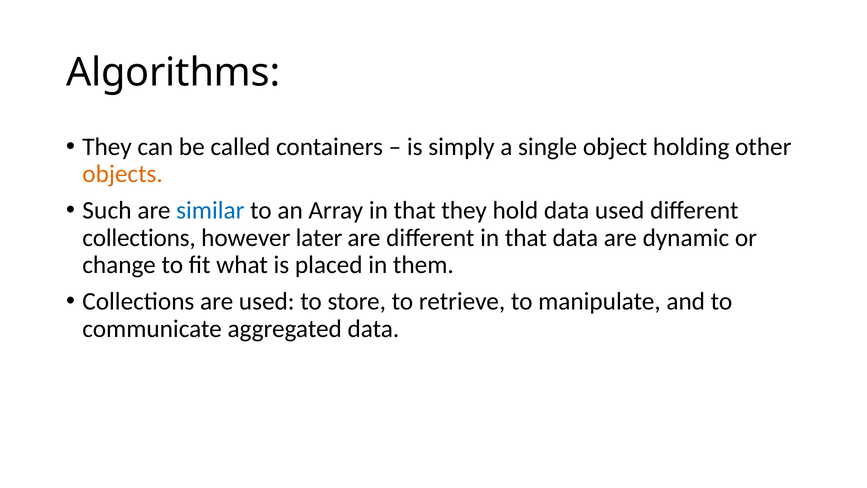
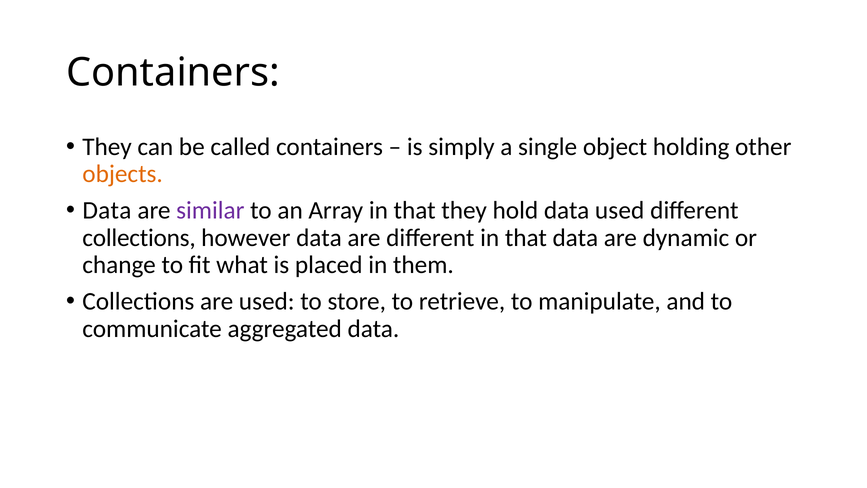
Algorithms: Algorithms -> Containers (173, 73)
Such: Such -> Data (107, 210)
similar colour: blue -> purple (210, 210)
however later: later -> data (319, 238)
